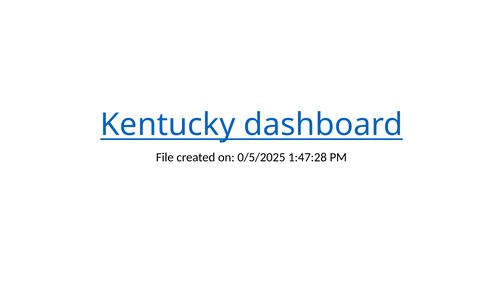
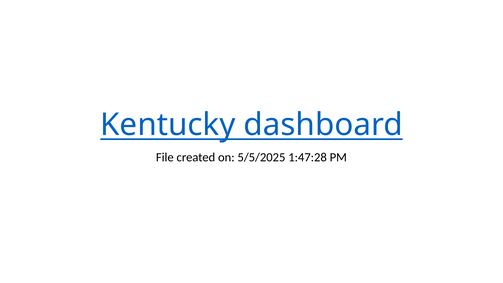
0/5/2025: 0/5/2025 -> 5/5/2025 (261, 157)
